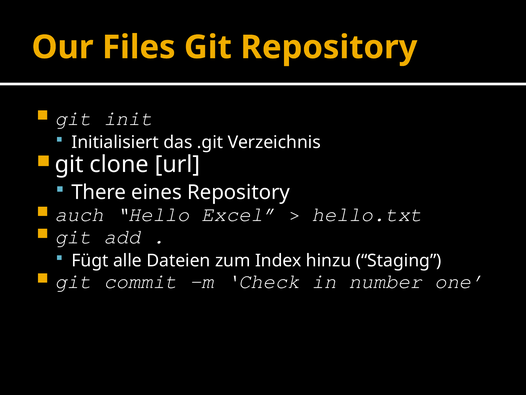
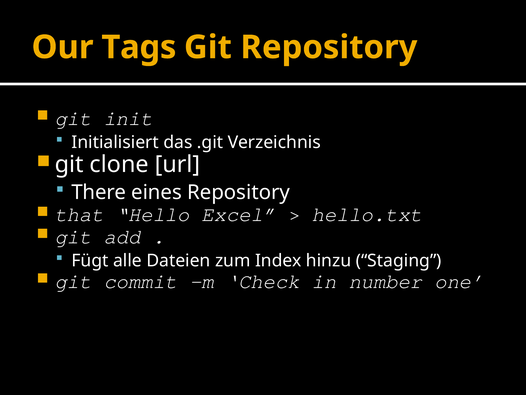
Files: Files -> Tags (139, 47)
auch: auch -> that (79, 214)
